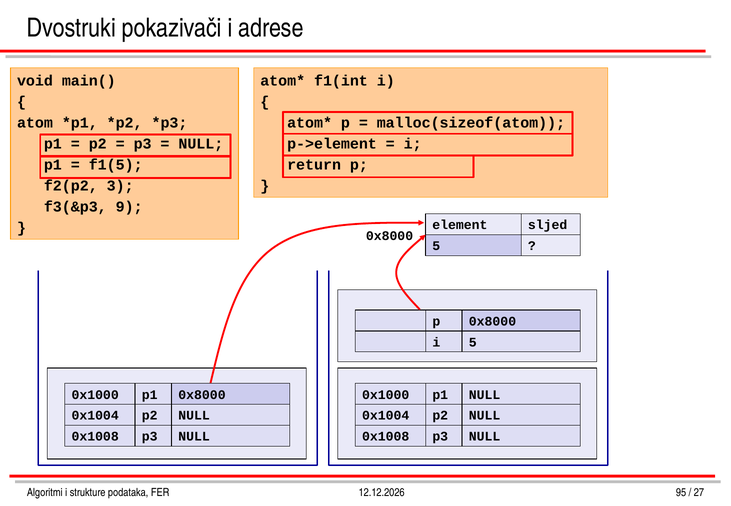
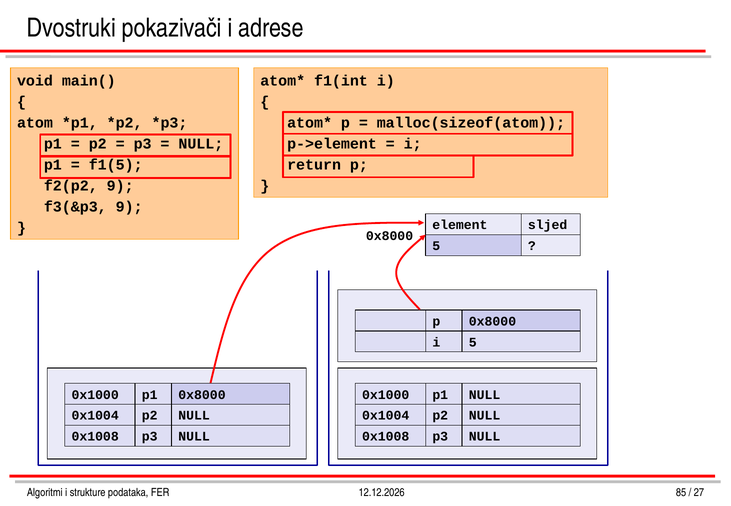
f2(p2 3: 3 -> 9 (120, 186)
95: 95 -> 85 (681, 492)
